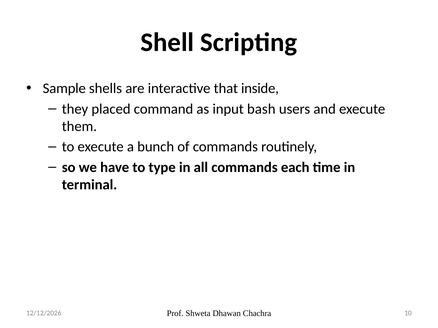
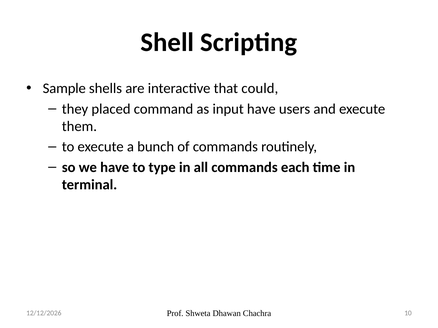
inside: inside -> could (260, 89)
input bash: bash -> have (261, 109)
